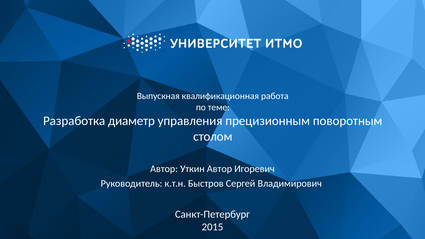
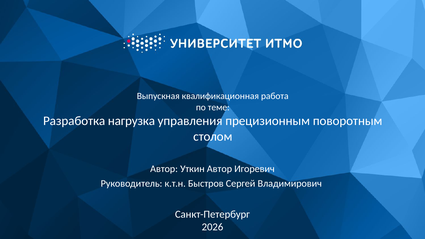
диаметр: диаметр -> нагрузка (131, 121)
2015: 2015 -> 2026 (212, 227)
